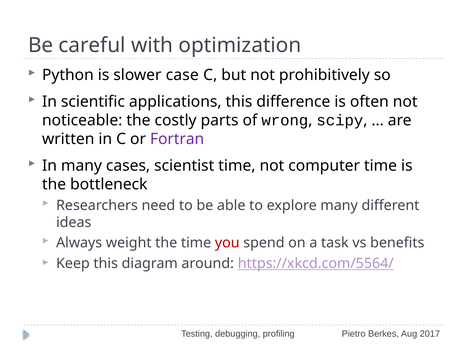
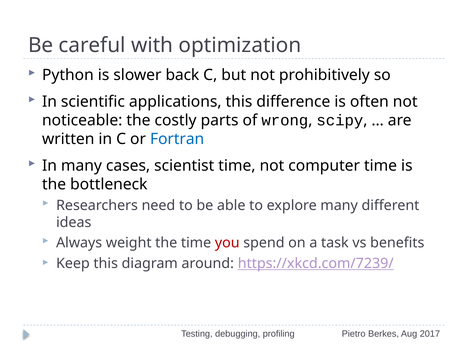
case: case -> back (182, 75)
Fortran colour: purple -> blue (177, 139)
https://xkcd.com/5564/: https://xkcd.com/5564/ -> https://xkcd.com/7239/ (316, 263)
